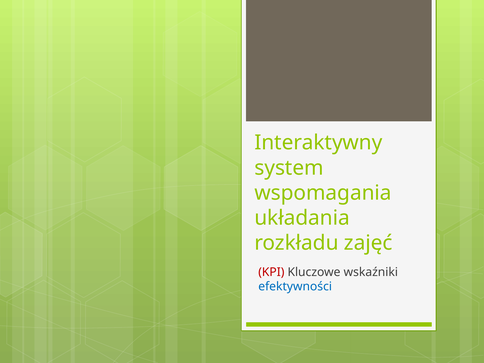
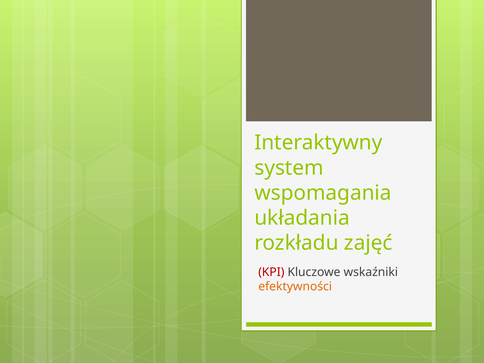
efektywności colour: blue -> orange (295, 287)
